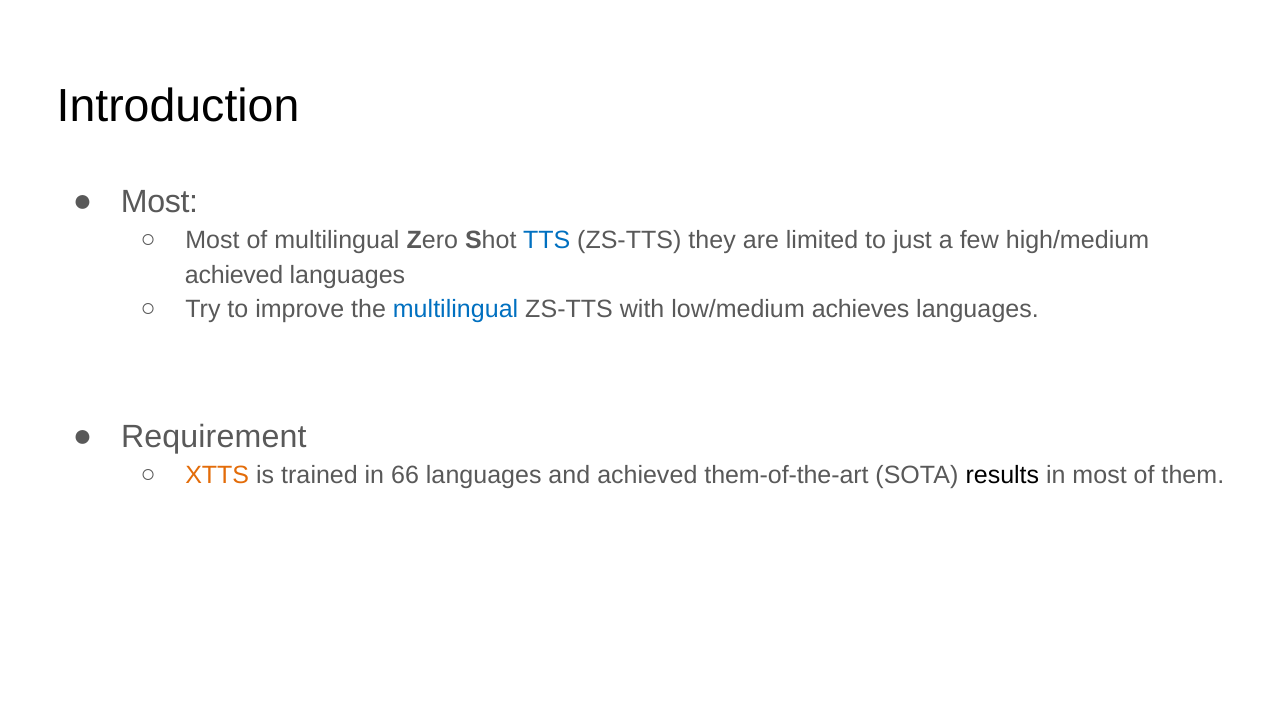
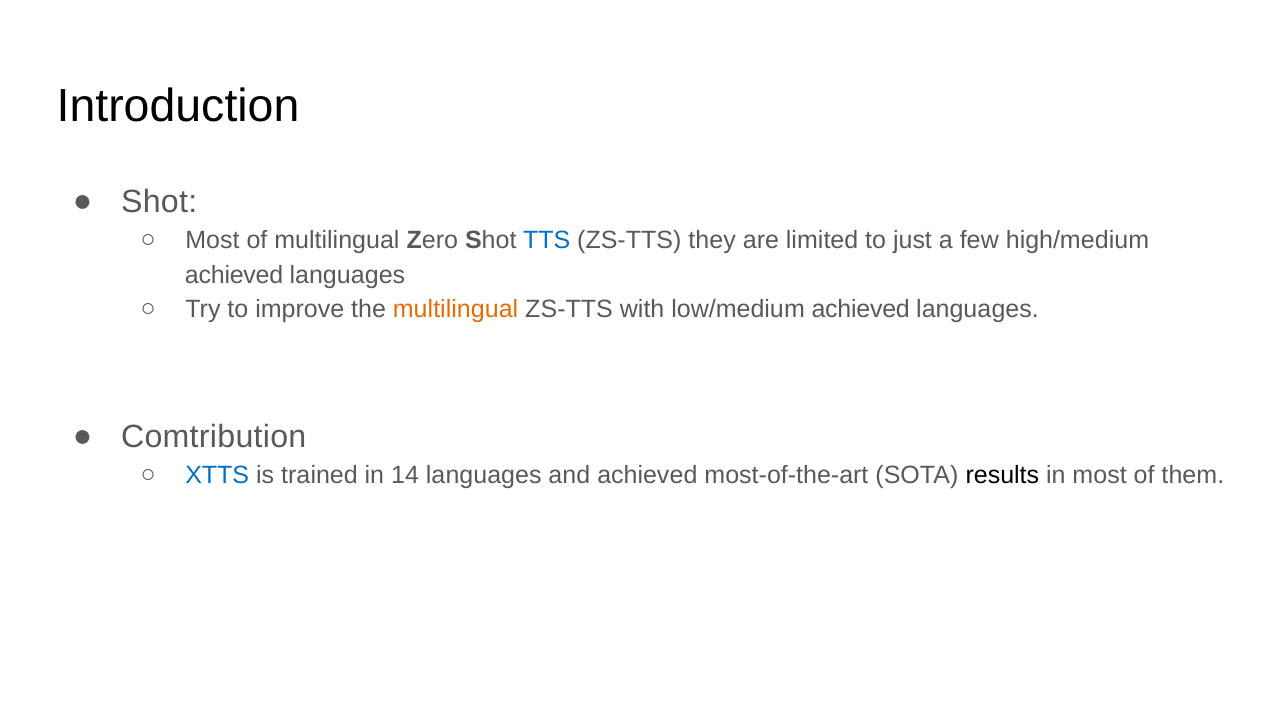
Most: Most -> Shot (159, 202)
multilingual colour: blue -> orange (456, 310)
low/medium achieves: achieves -> achieved (861, 310)
Requirement: Requirement -> Comtribution (214, 438)
XTTS colour: orange -> blue (217, 476)
66: 66 -> 14 (405, 476)
them-of-the-art: them-of-the-art -> most-of-the-art (786, 476)
